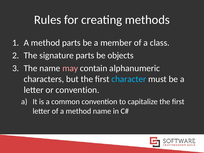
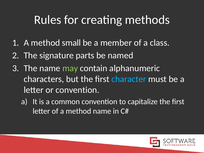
method parts: parts -> small (71, 43)
objects: objects -> named (121, 55)
may colour: pink -> light green (70, 68)
